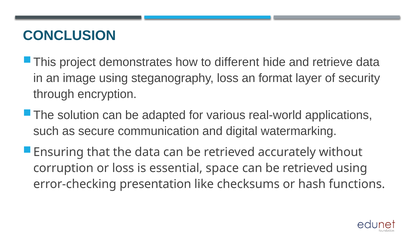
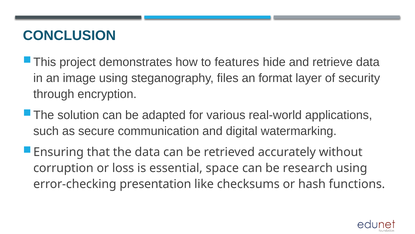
different: different -> features (237, 62)
steganography loss: loss -> files (228, 78)
retrieved: retrieved -> research (308, 168)
